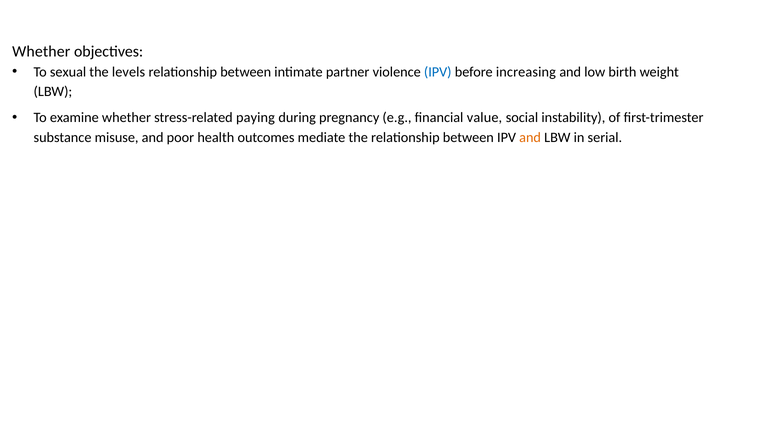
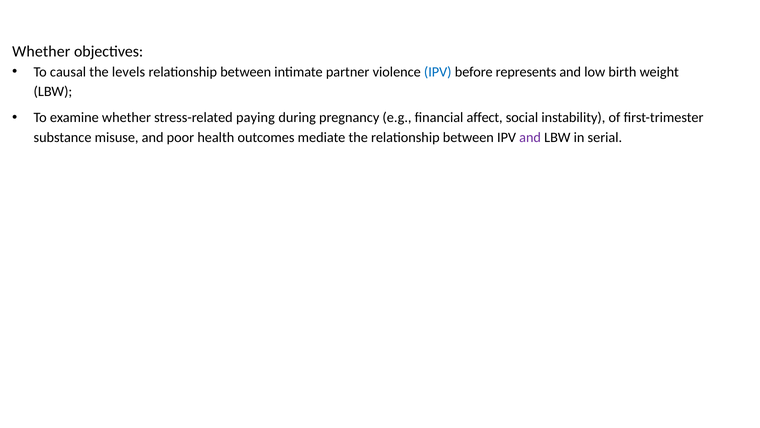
sexual: sexual -> causal (68, 72)
increasing: increasing -> represents (526, 72)
value: value -> affect (485, 117)
and colour: orange -> purple (530, 137)
